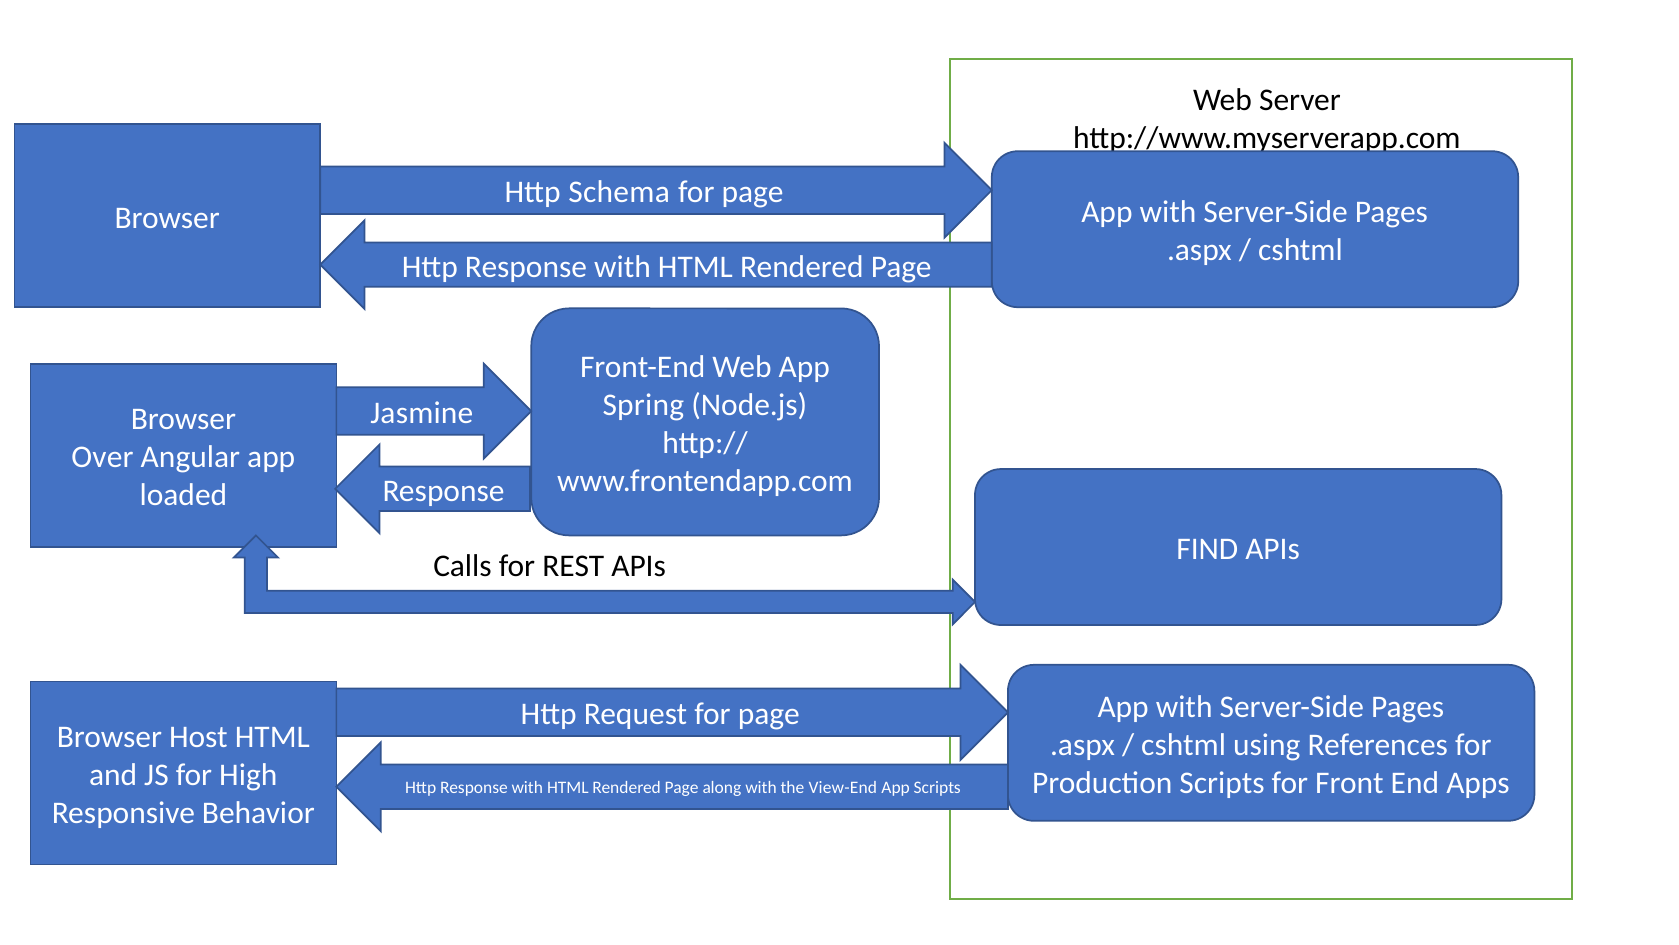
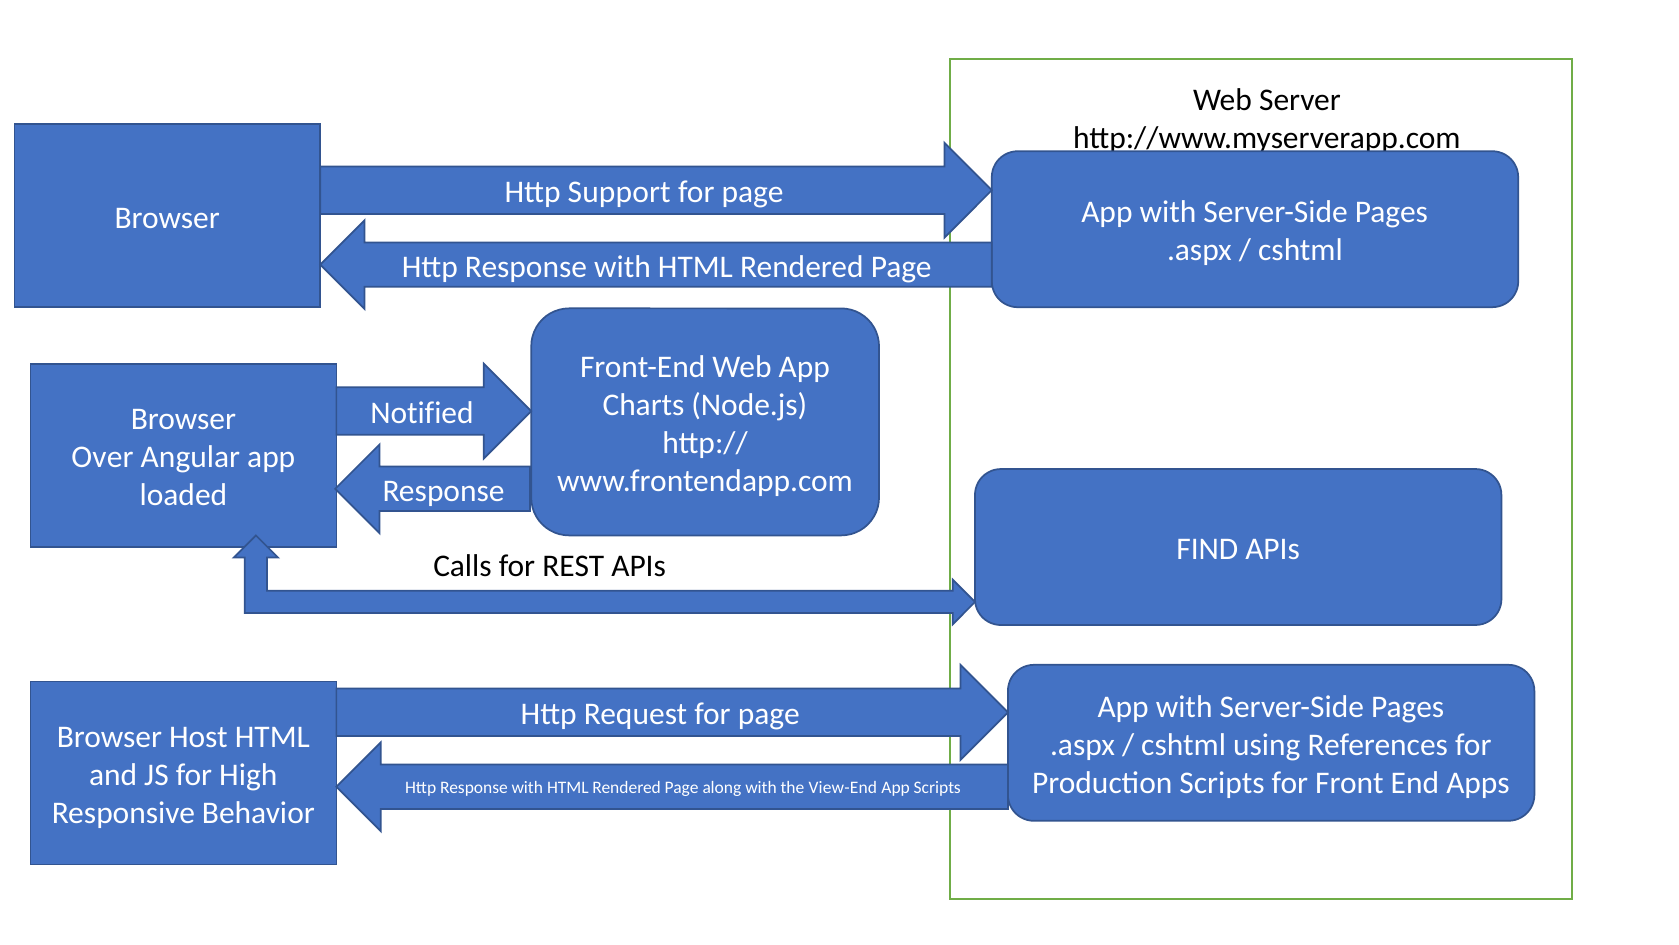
Schema: Schema -> Support (619, 192)
Spring: Spring -> Charts (643, 405)
Jasmine: Jasmine -> Notified (422, 413)
